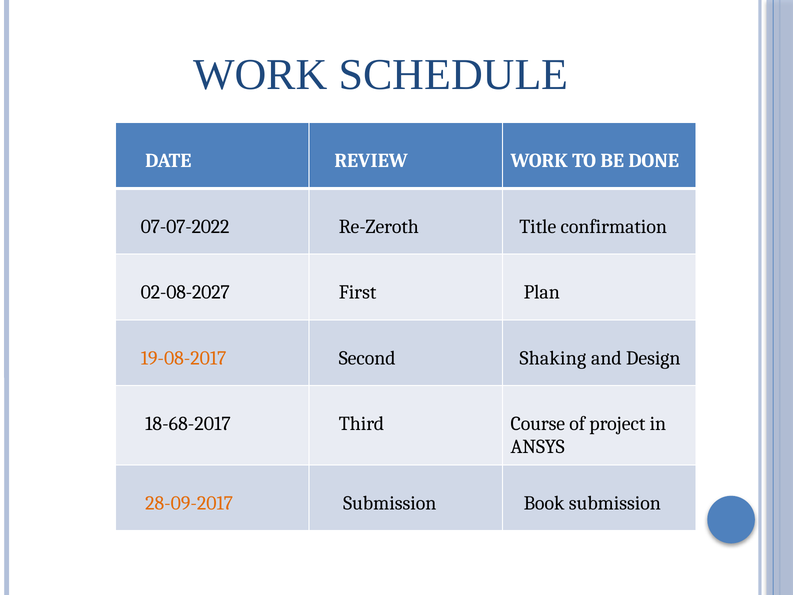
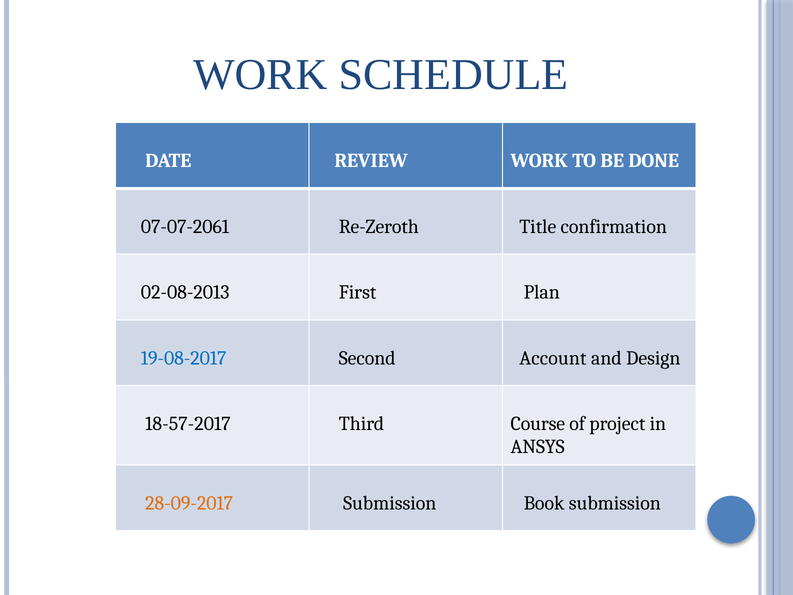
07-07-2022: 07-07-2022 -> 07-07-2061 (185, 226)
02-08-2027: 02-08-2027 -> 02-08-2013 (185, 292)
19-08-2017 colour: orange -> blue (184, 358)
Shaking: Shaking -> Account (553, 358)
18-68-2017: 18-68-2017 -> 18-57-2017 (188, 424)
